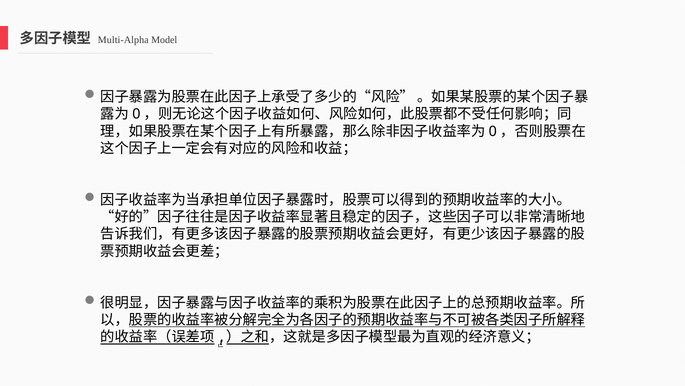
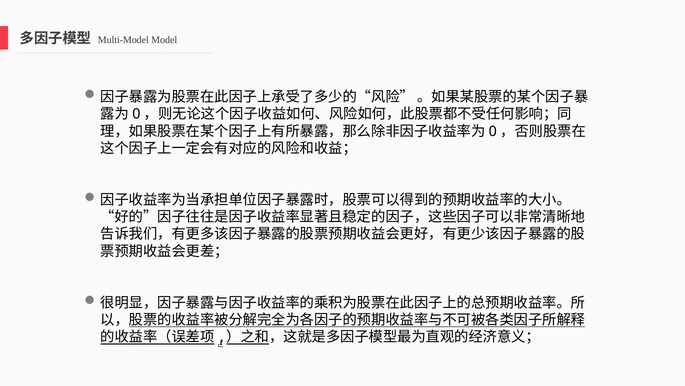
Multi-Alpha: Multi-Alpha -> Multi-Model (123, 40)
